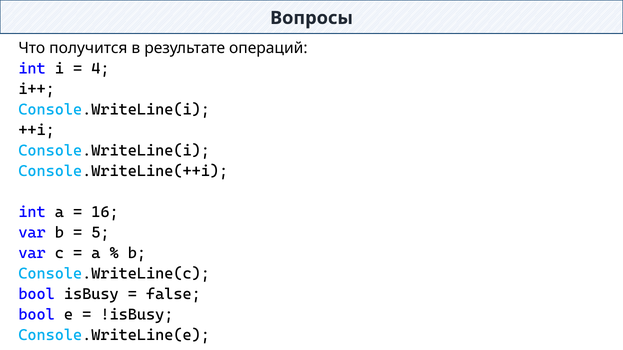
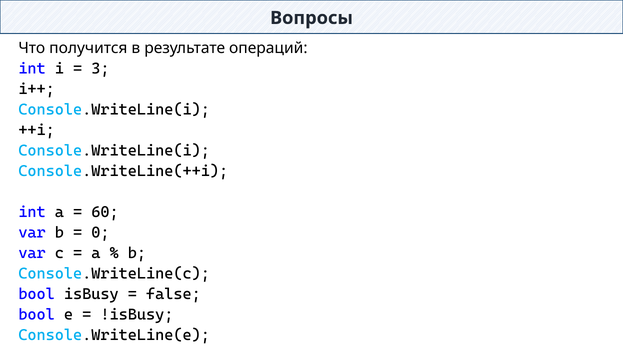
4: 4 -> 3 (100, 69)
16: 16 -> 60 (105, 212)
5: 5 -> 0 (100, 233)
